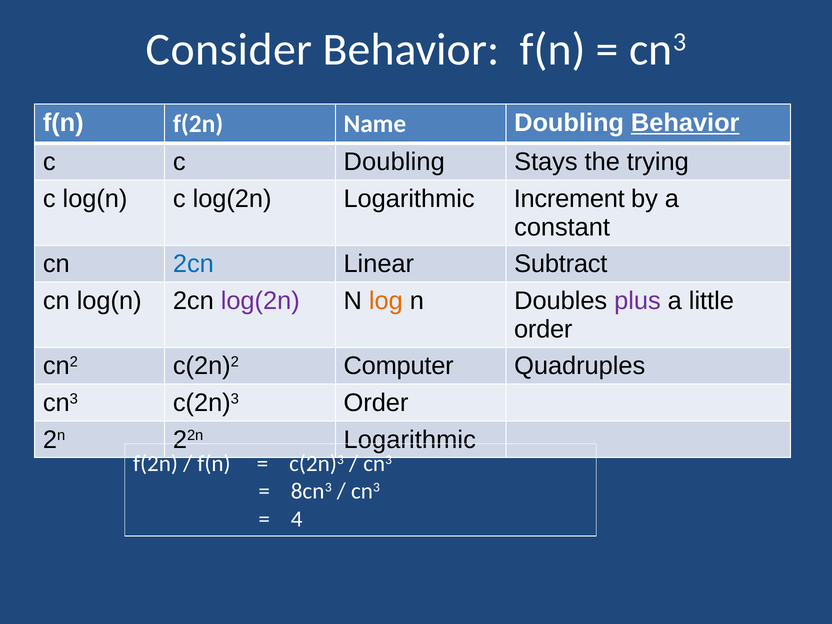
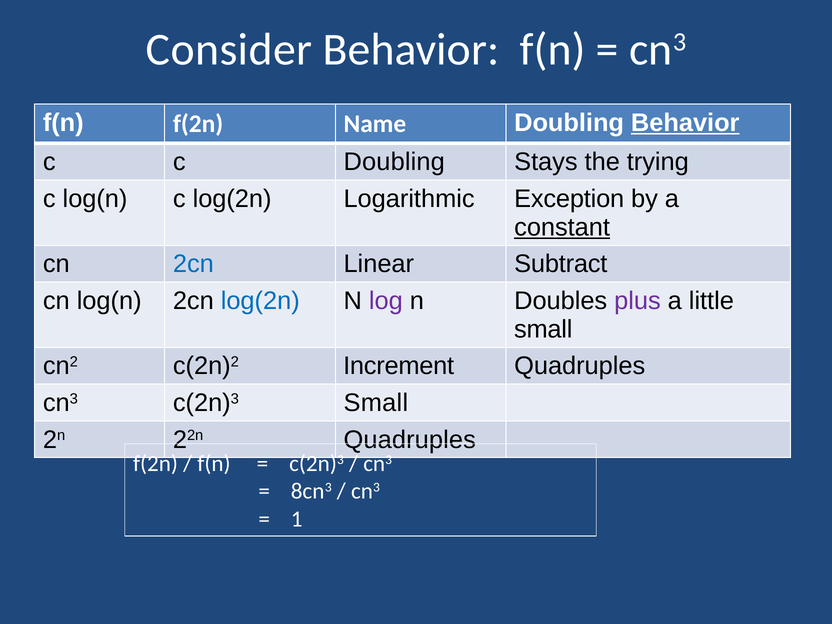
Increment: Increment -> Exception (569, 199)
constant underline: none -> present (562, 227)
log(2n colour: purple -> blue (260, 301)
log colour: orange -> purple (386, 301)
order: order -> small (543, 329)
Computer: Computer -> Increment (399, 366)
c(2n)3 Order: Order -> Small (376, 403)
22n Logarithmic: Logarithmic -> Quadruples (410, 440)
4: 4 -> 1 (297, 519)
